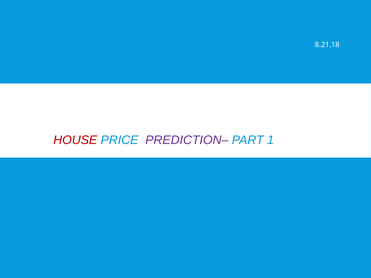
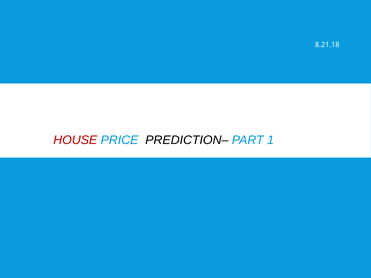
PREDICTION– colour: purple -> black (187, 140)
